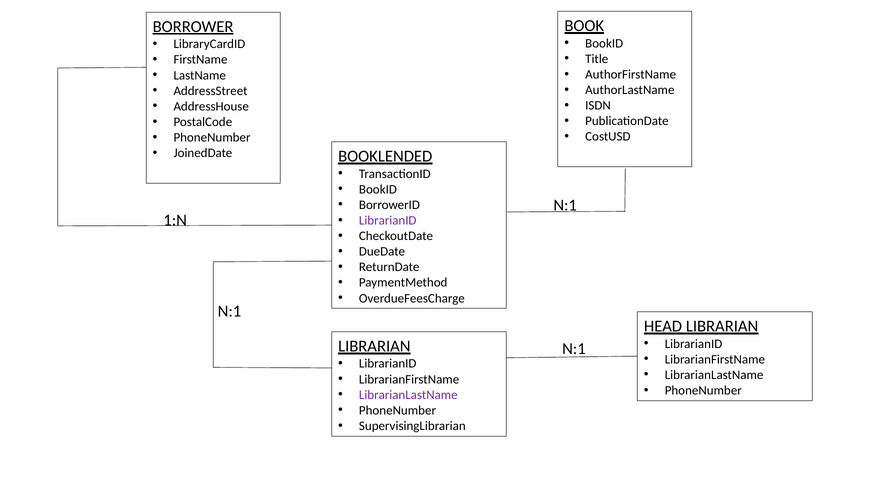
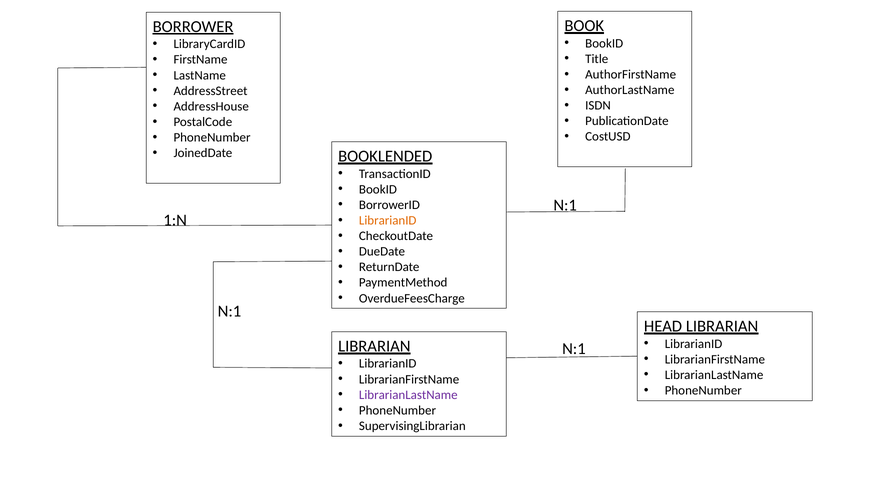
LibrarianID colour: purple -> orange (388, 220)
